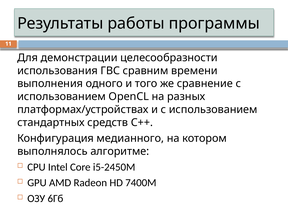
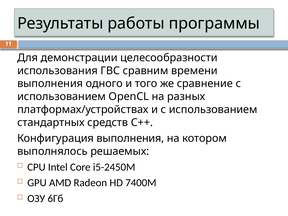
Конфигурация медианного: медианного -> выполнения (130, 138)
алгоритме: алгоритме -> решаемых (120, 151)
